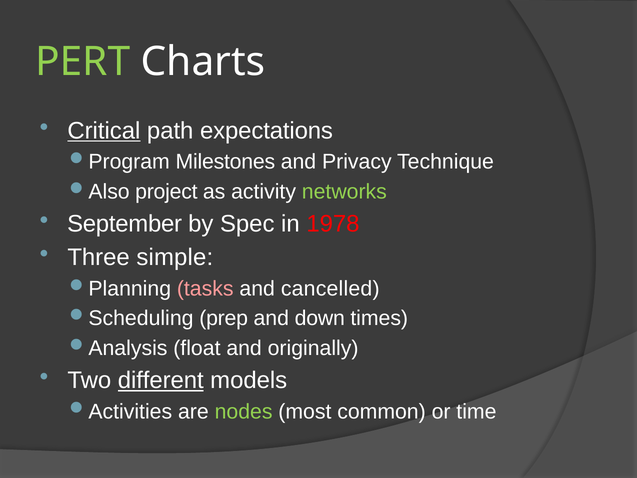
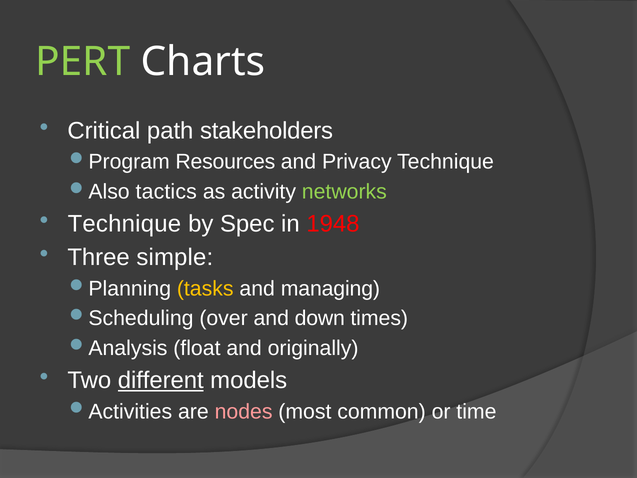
Critical underline: present -> none (104, 131)
expectations: expectations -> stakeholders (267, 131)
Milestones: Milestones -> Resources (225, 162)
project: project -> tactics (166, 191)
September: September -> Technique (124, 224)
1978: 1978 -> 1948 (333, 224)
tasks colour: pink -> yellow (205, 289)
cancelled: cancelled -> managing (330, 289)
prep: prep -> over (224, 318)
nodes colour: light green -> pink (244, 411)
